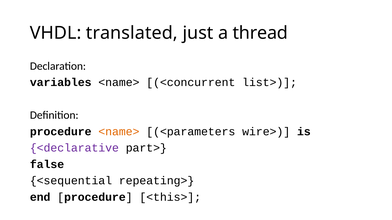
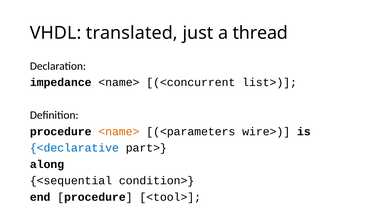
variables: variables -> impedance (61, 83)
<declarative colour: purple -> blue (74, 148)
false: false -> along (47, 165)
repeating>: repeating> -> condition> (157, 181)
<this>: <this> -> <tool> (170, 198)
